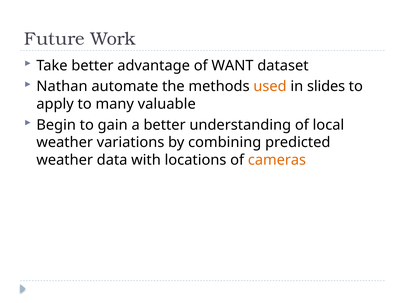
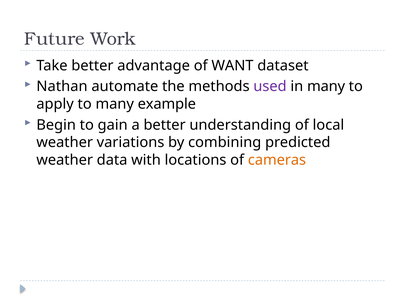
used colour: orange -> purple (270, 87)
in slides: slides -> many (326, 87)
valuable: valuable -> example (167, 104)
